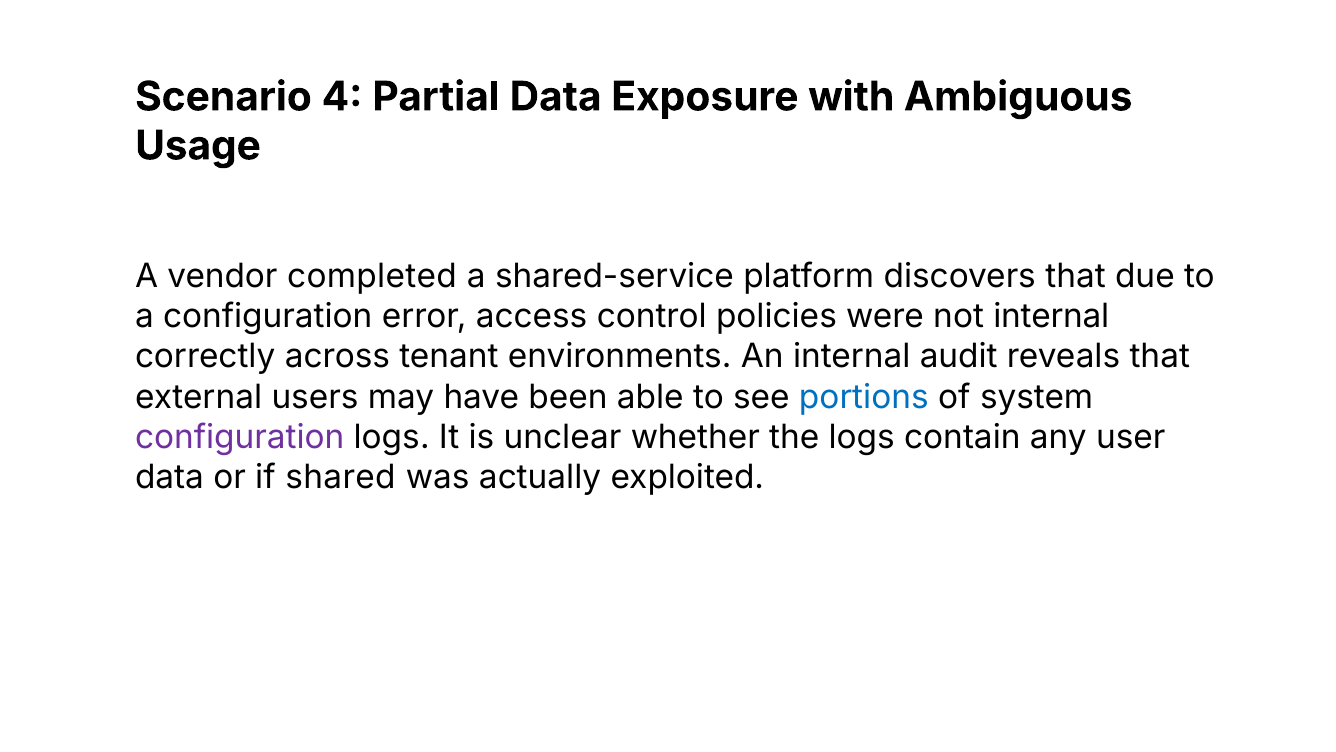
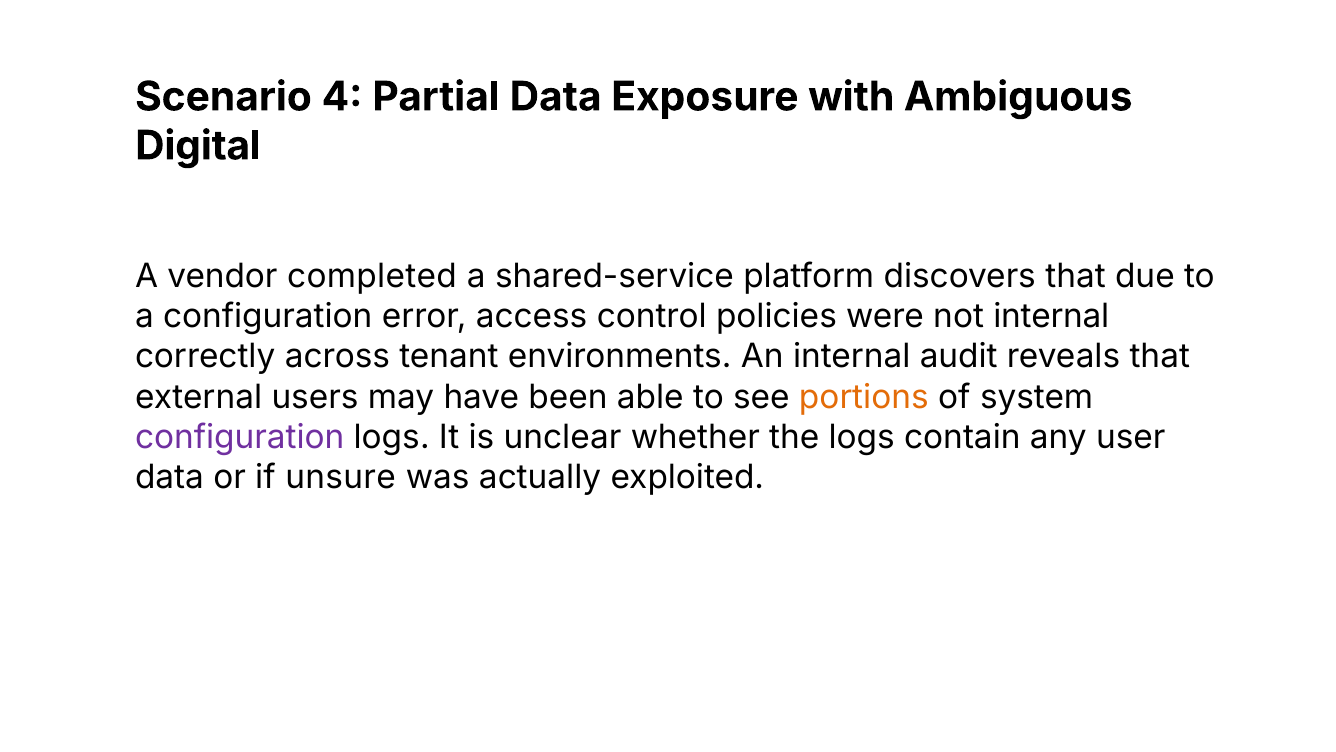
Usage: Usage -> Digital (198, 146)
portions colour: blue -> orange (864, 397)
shared: shared -> unsure (341, 477)
